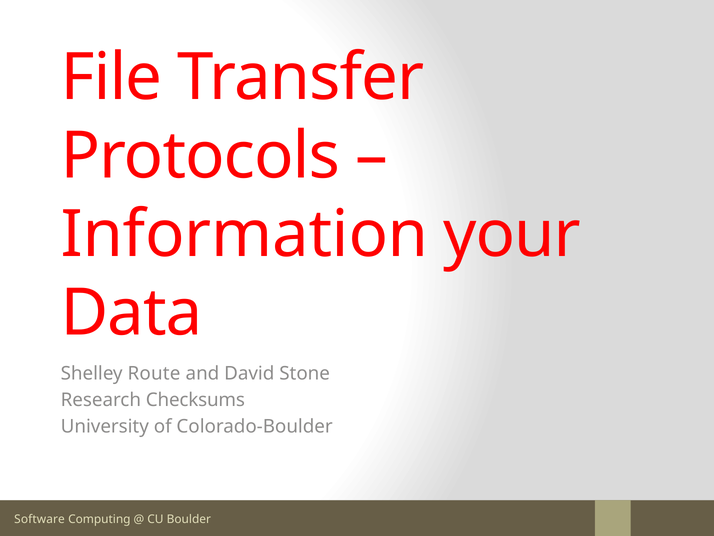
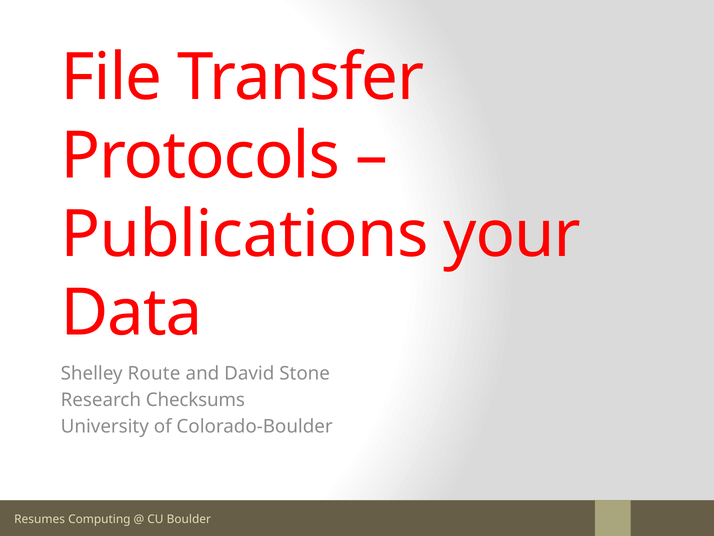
Information: Information -> Publications (245, 234)
Software: Software -> Resumes (40, 519)
